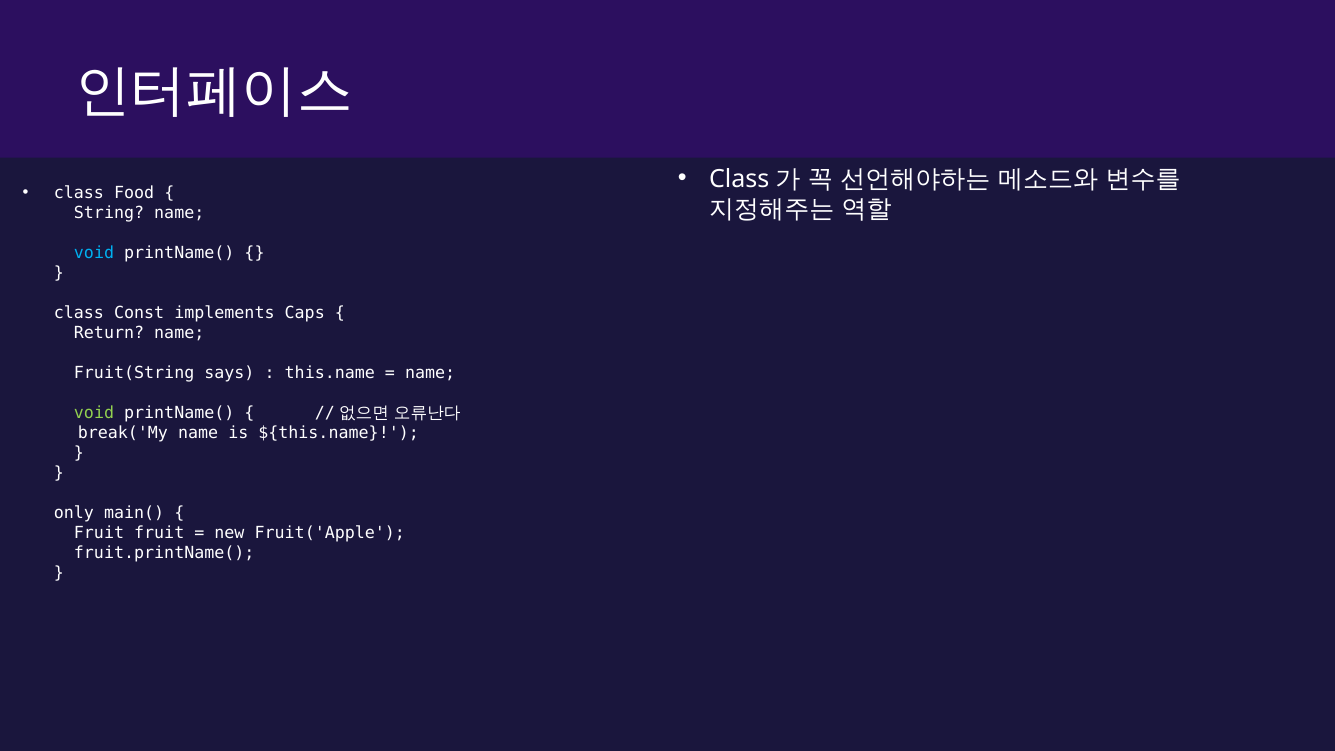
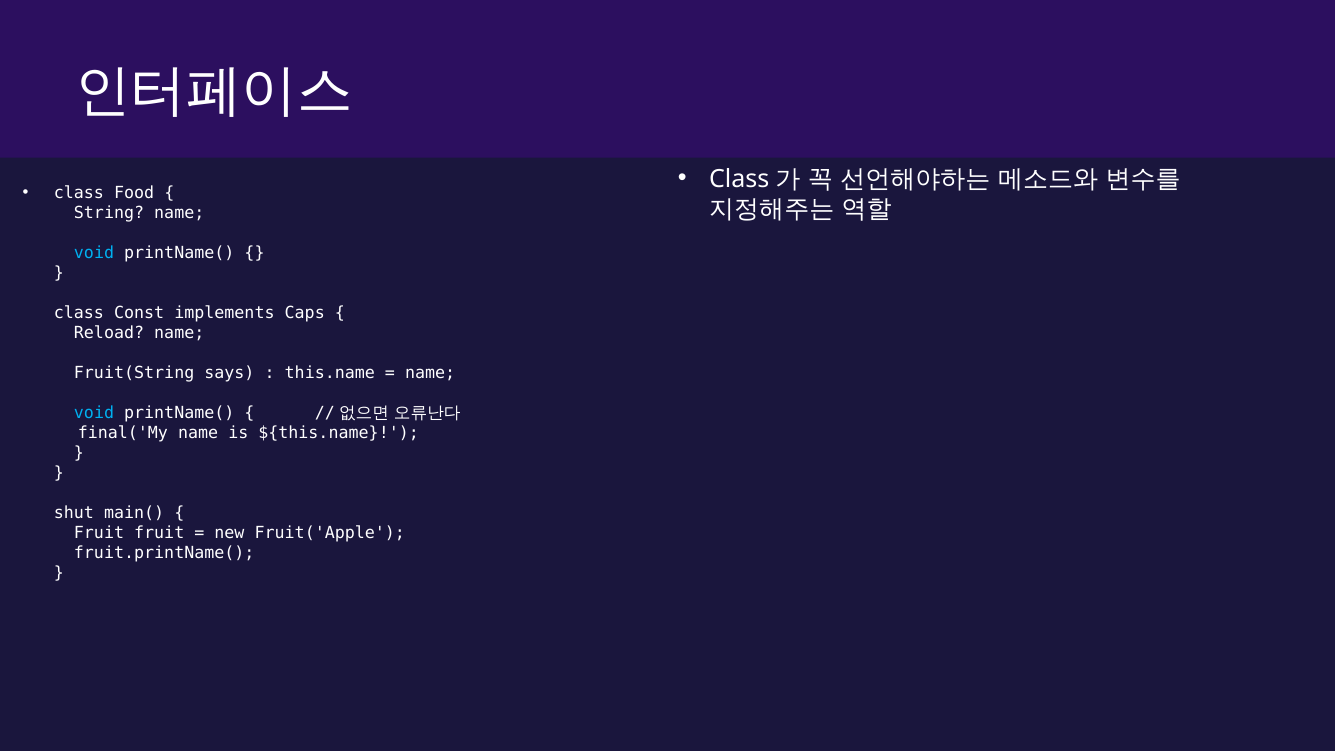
Return: Return -> Reload (109, 333)
void colour: light green -> light blue (94, 413)
break('My: break('My -> final('My (123, 433)
only: only -> shut (74, 513)
